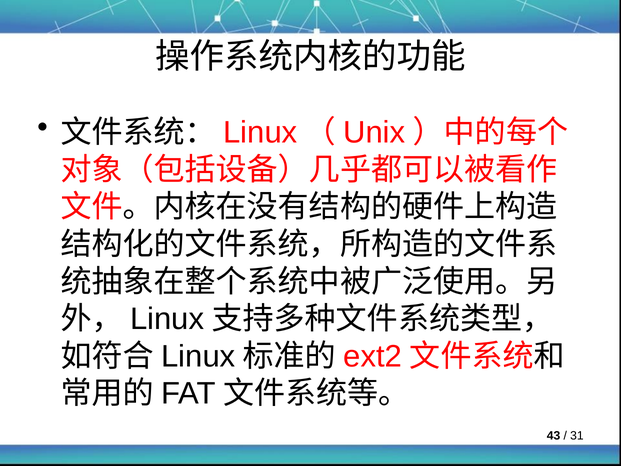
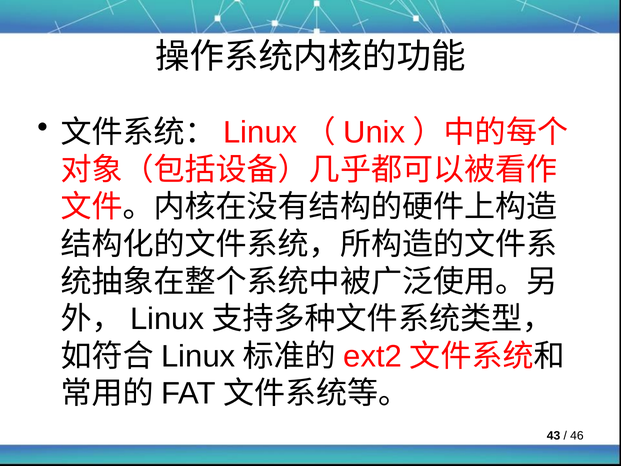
31: 31 -> 46 (577, 435)
